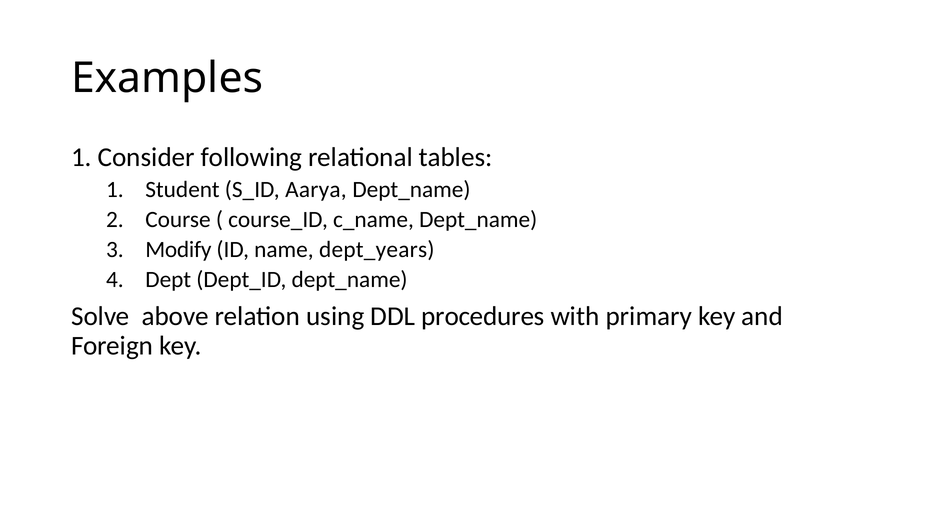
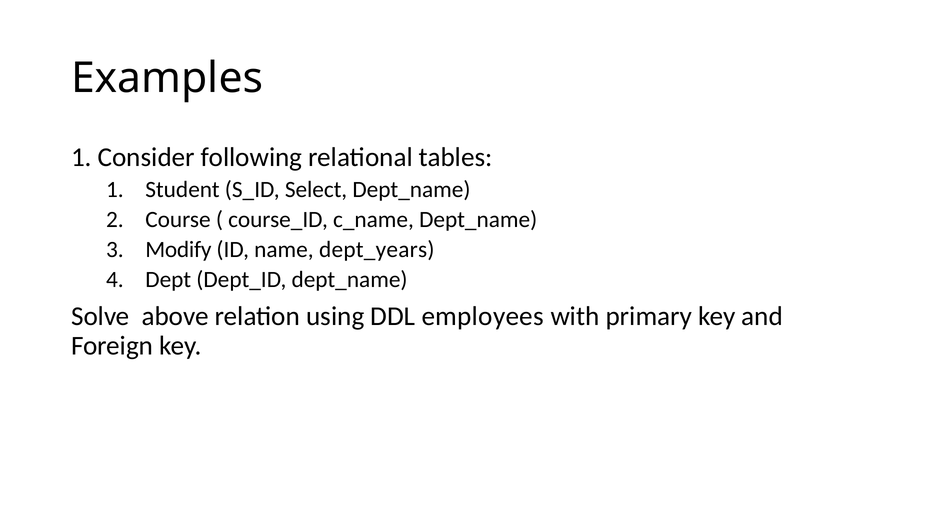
Aarya: Aarya -> Select (316, 190)
procedures: procedures -> employees (483, 317)
